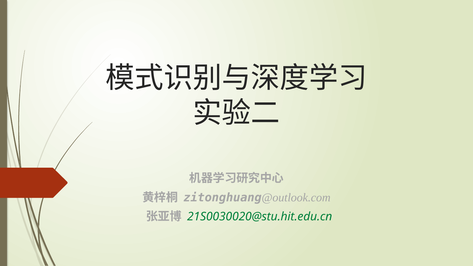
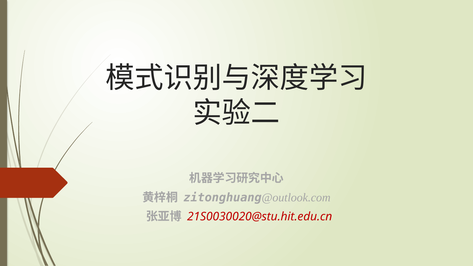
21S0030020@stu.hit.edu.cn colour: green -> red (260, 217)
